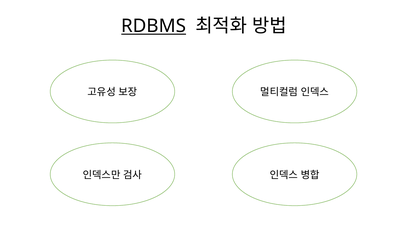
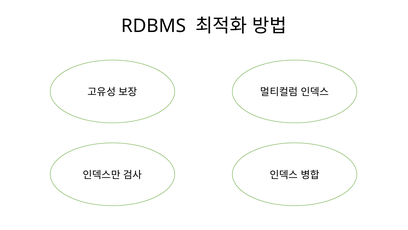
RDBMS underline: present -> none (154, 26)
